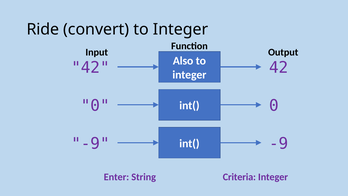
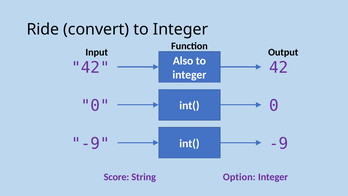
Enter: Enter -> Score (116, 177)
Criteria: Criteria -> Option (239, 177)
